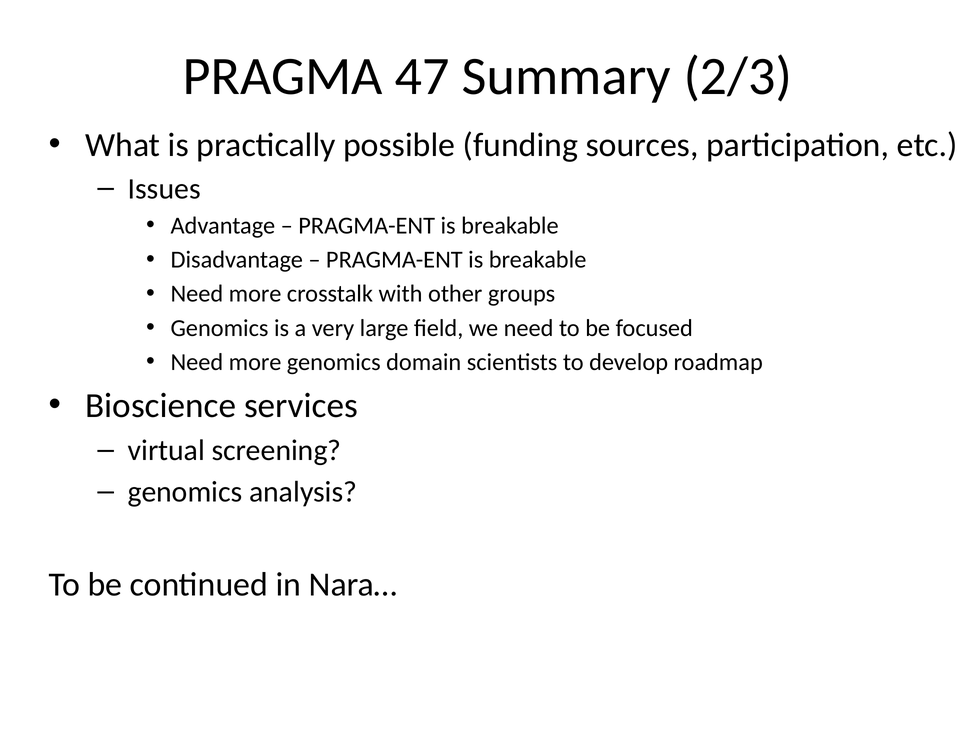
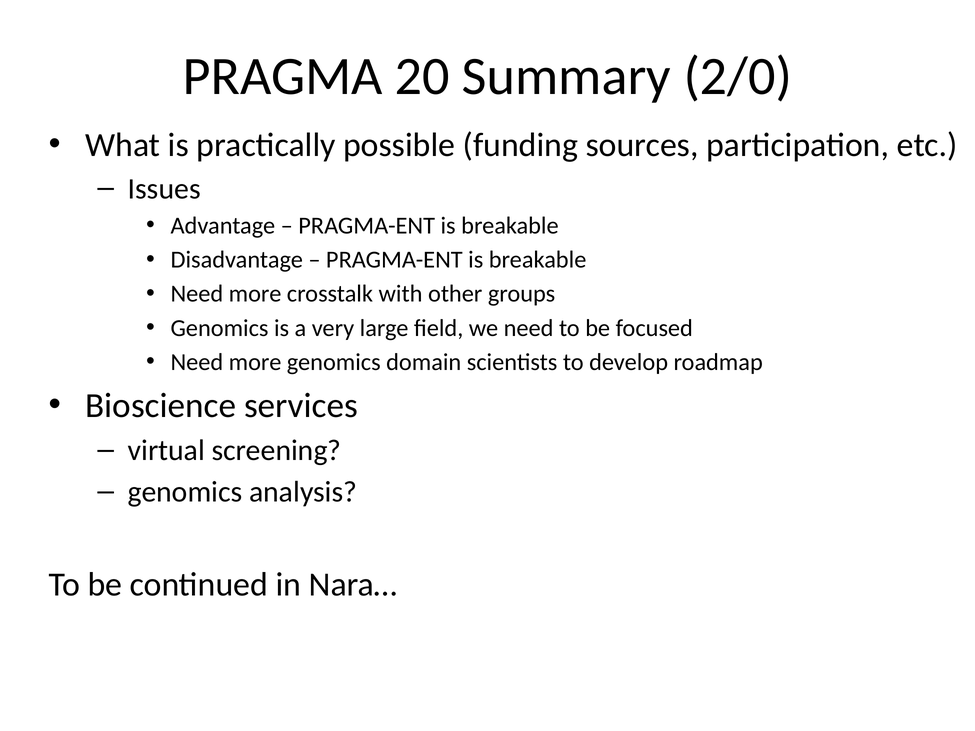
47: 47 -> 20 (422, 76)
2/3: 2/3 -> 2/0 (738, 76)
